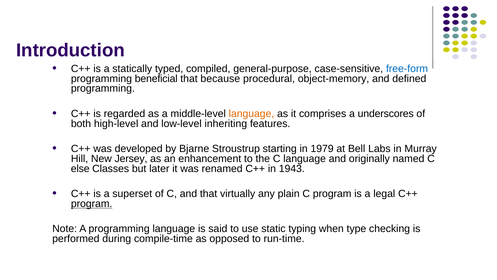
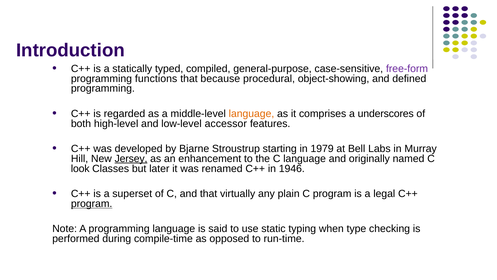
free-form colour: blue -> purple (407, 69)
beneficial: beneficial -> functions (156, 78)
object-memory: object-memory -> object-showing (334, 78)
inheriting: inheriting -> accessor (226, 123)
Jersey underline: none -> present (131, 158)
else: else -> look (80, 168)
1943: 1943 -> 1946 (292, 168)
